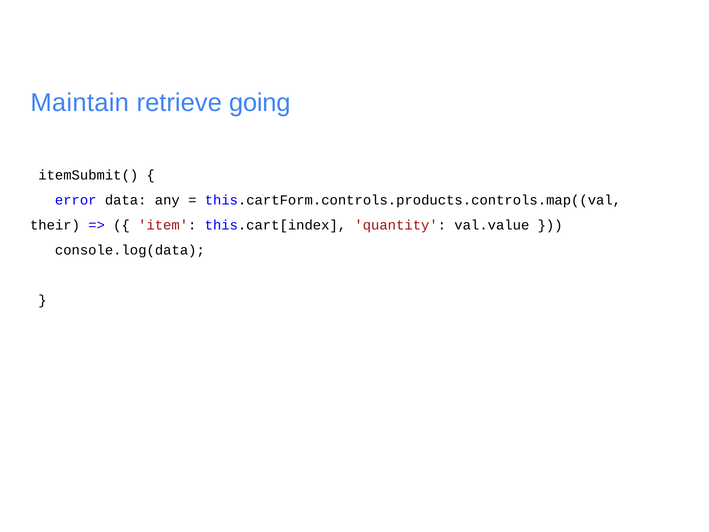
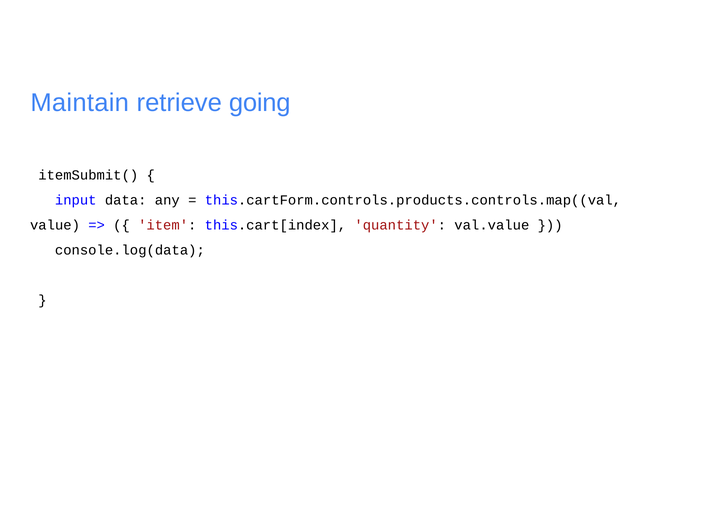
error: error -> input (76, 200)
their: their -> value (55, 225)
